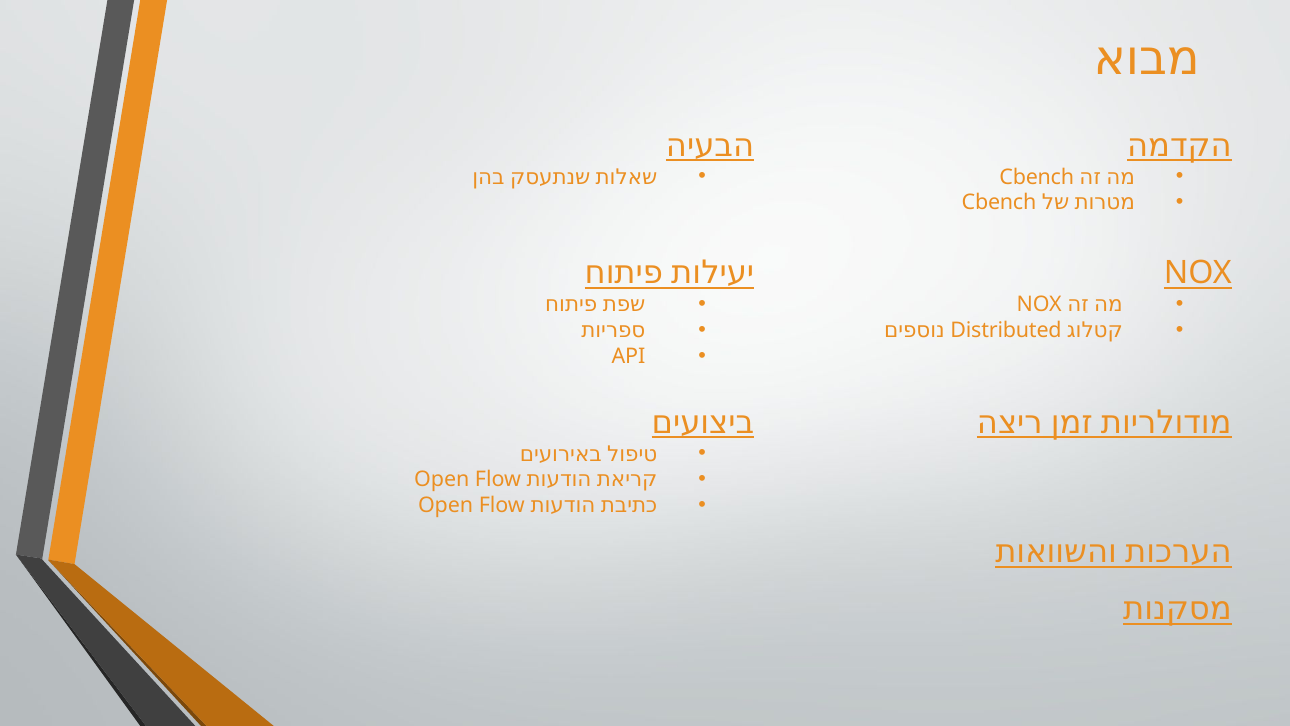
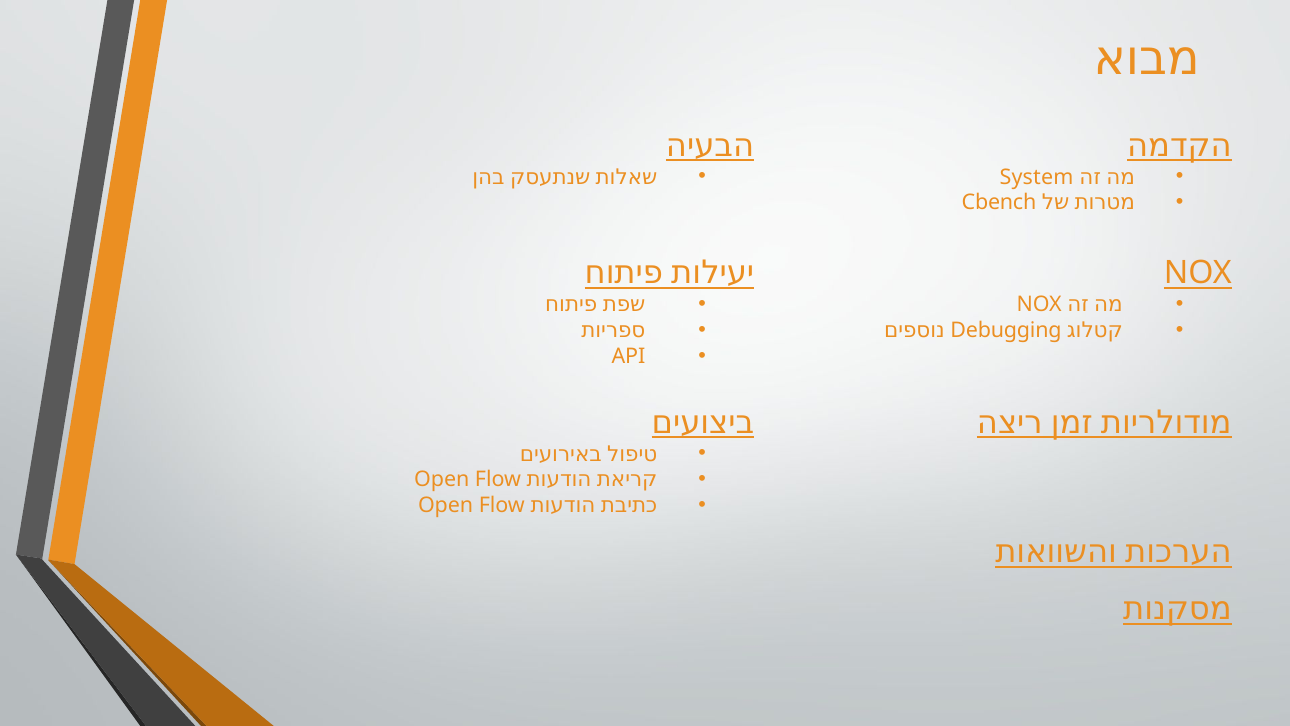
Cbench: Cbench -> System (1037, 177)
Distributed: Distributed -> Debugging (1006, 330)
